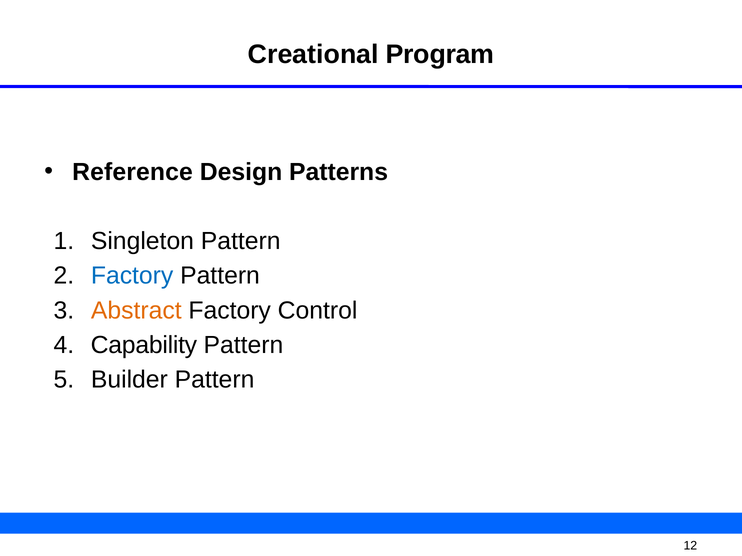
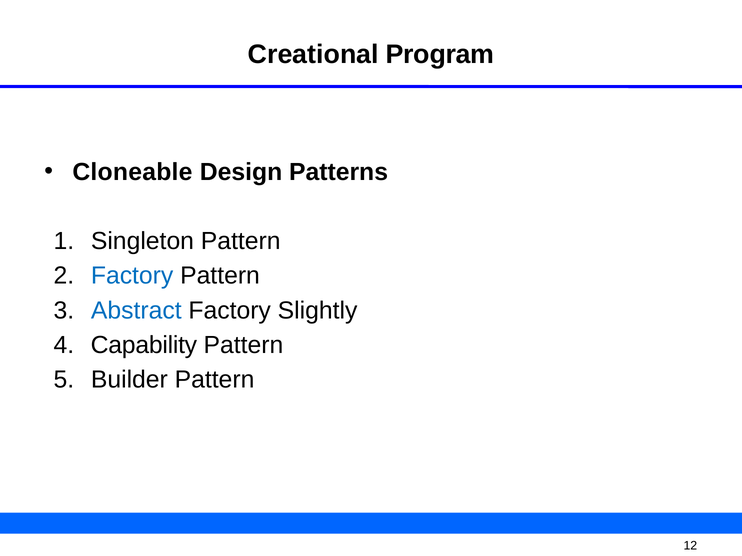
Reference: Reference -> Cloneable (132, 172)
Abstract colour: orange -> blue (136, 311)
Control: Control -> Slightly (318, 311)
